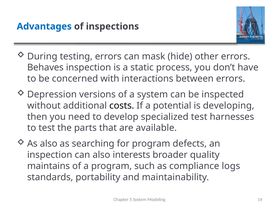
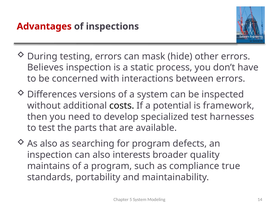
Advantages colour: blue -> red (44, 26)
Behaves: Behaves -> Believes (45, 68)
Depression: Depression -> Differences (52, 95)
developing: developing -> framework (229, 106)
logs: logs -> true (231, 166)
